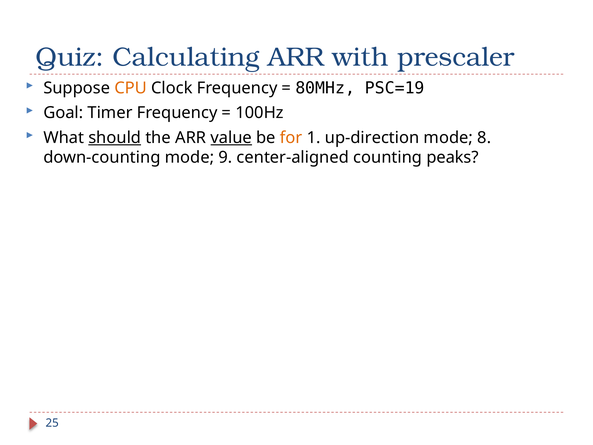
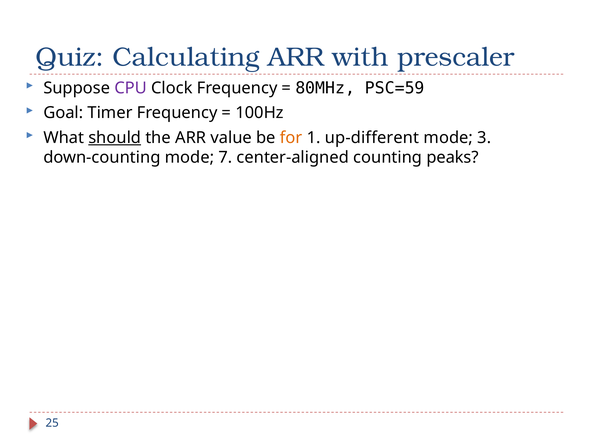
CPU colour: orange -> purple (131, 88)
PSC=19: PSC=19 -> PSC=59 (395, 88)
value underline: present -> none (231, 138)
up-direction: up-direction -> up-different (372, 138)
8: 8 -> 3 (484, 138)
9: 9 -> 7 (225, 157)
